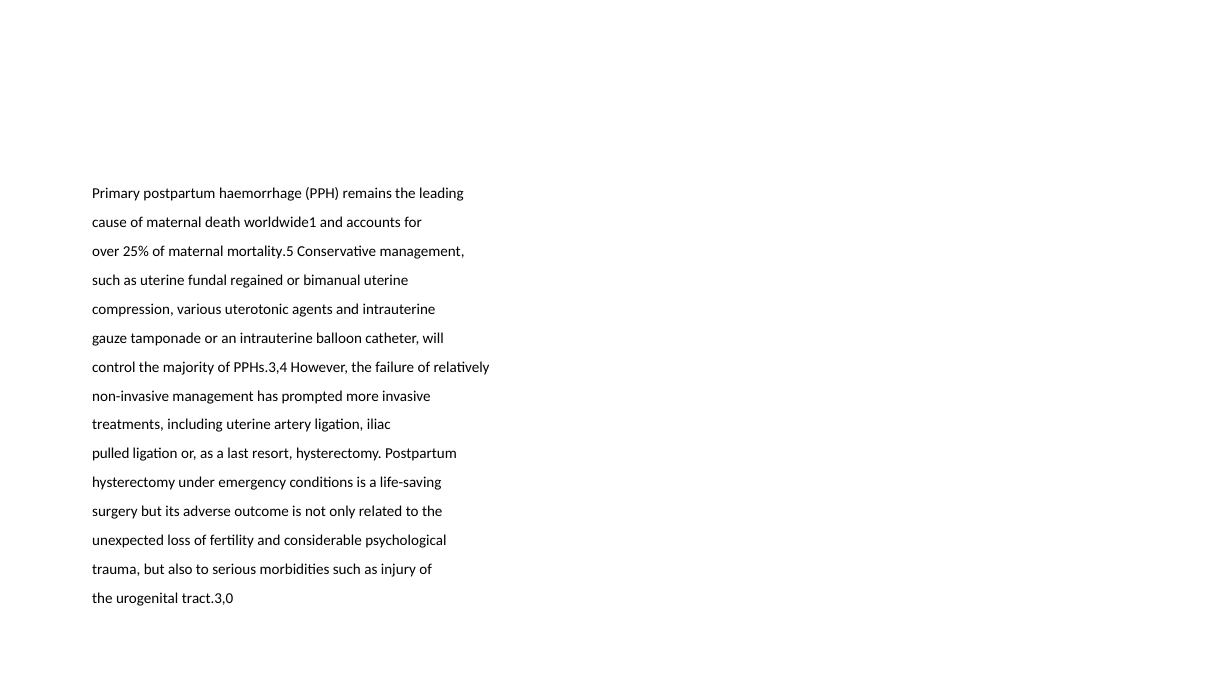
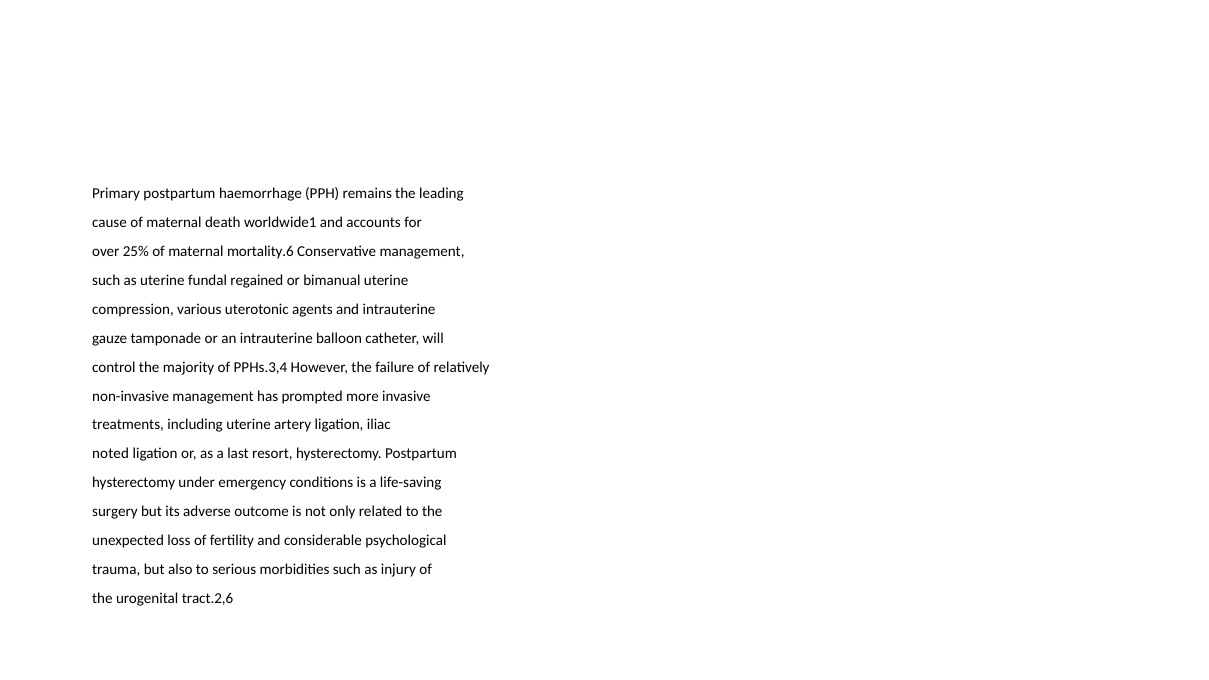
mortality.5: mortality.5 -> mortality.6 (260, 251)
pulled: pulled -> noted (111, 454)
tract.3,0: tract.3,0 -> tract.2,6 (208, 598)
